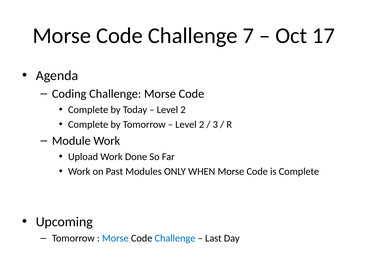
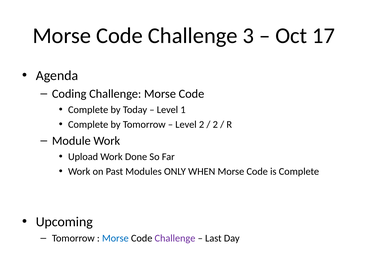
7: 7 -> 3 (248, 36)
2: 2 -> 1 (183, 110)
3: 3 -> 2 (215, 124)
Challenge colour: blue -> purple (175, 238)
